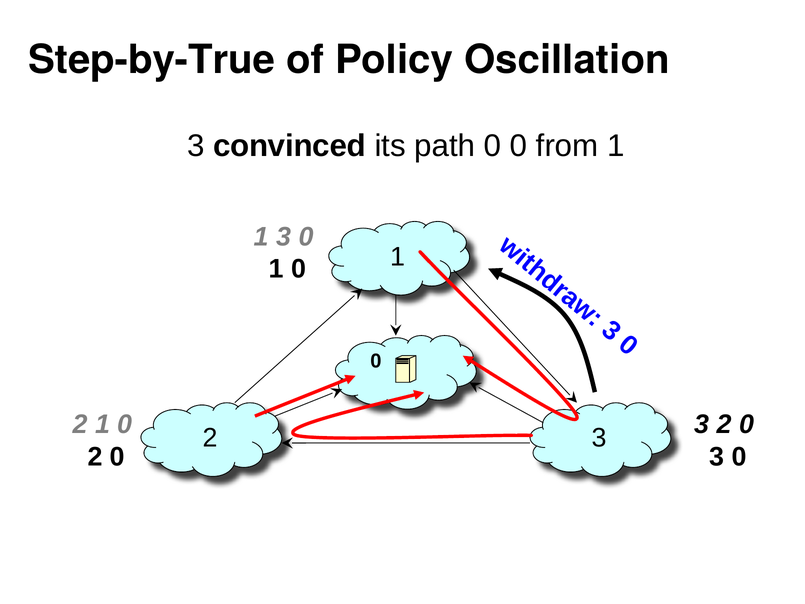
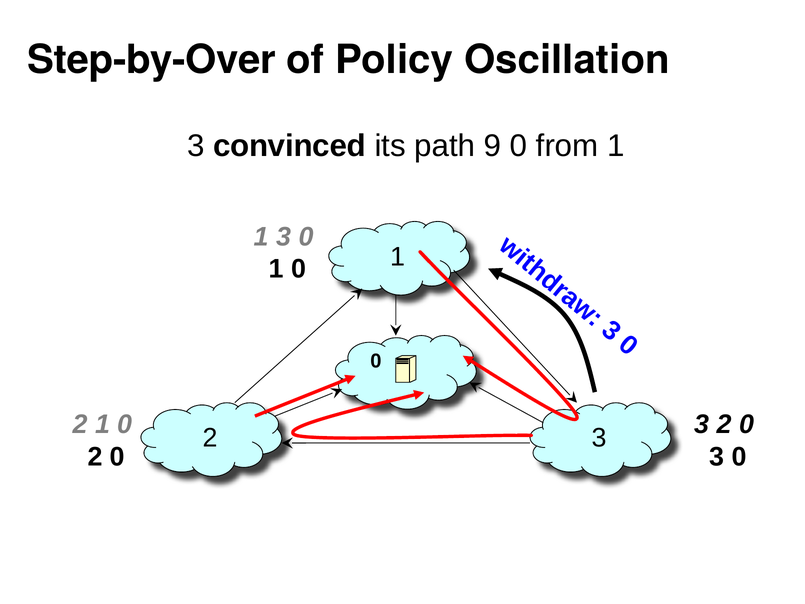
Step-by-True: Step-by-True -> Step-by-Over (152, 60)
path 0: 0 -> 9 (492, 146)
